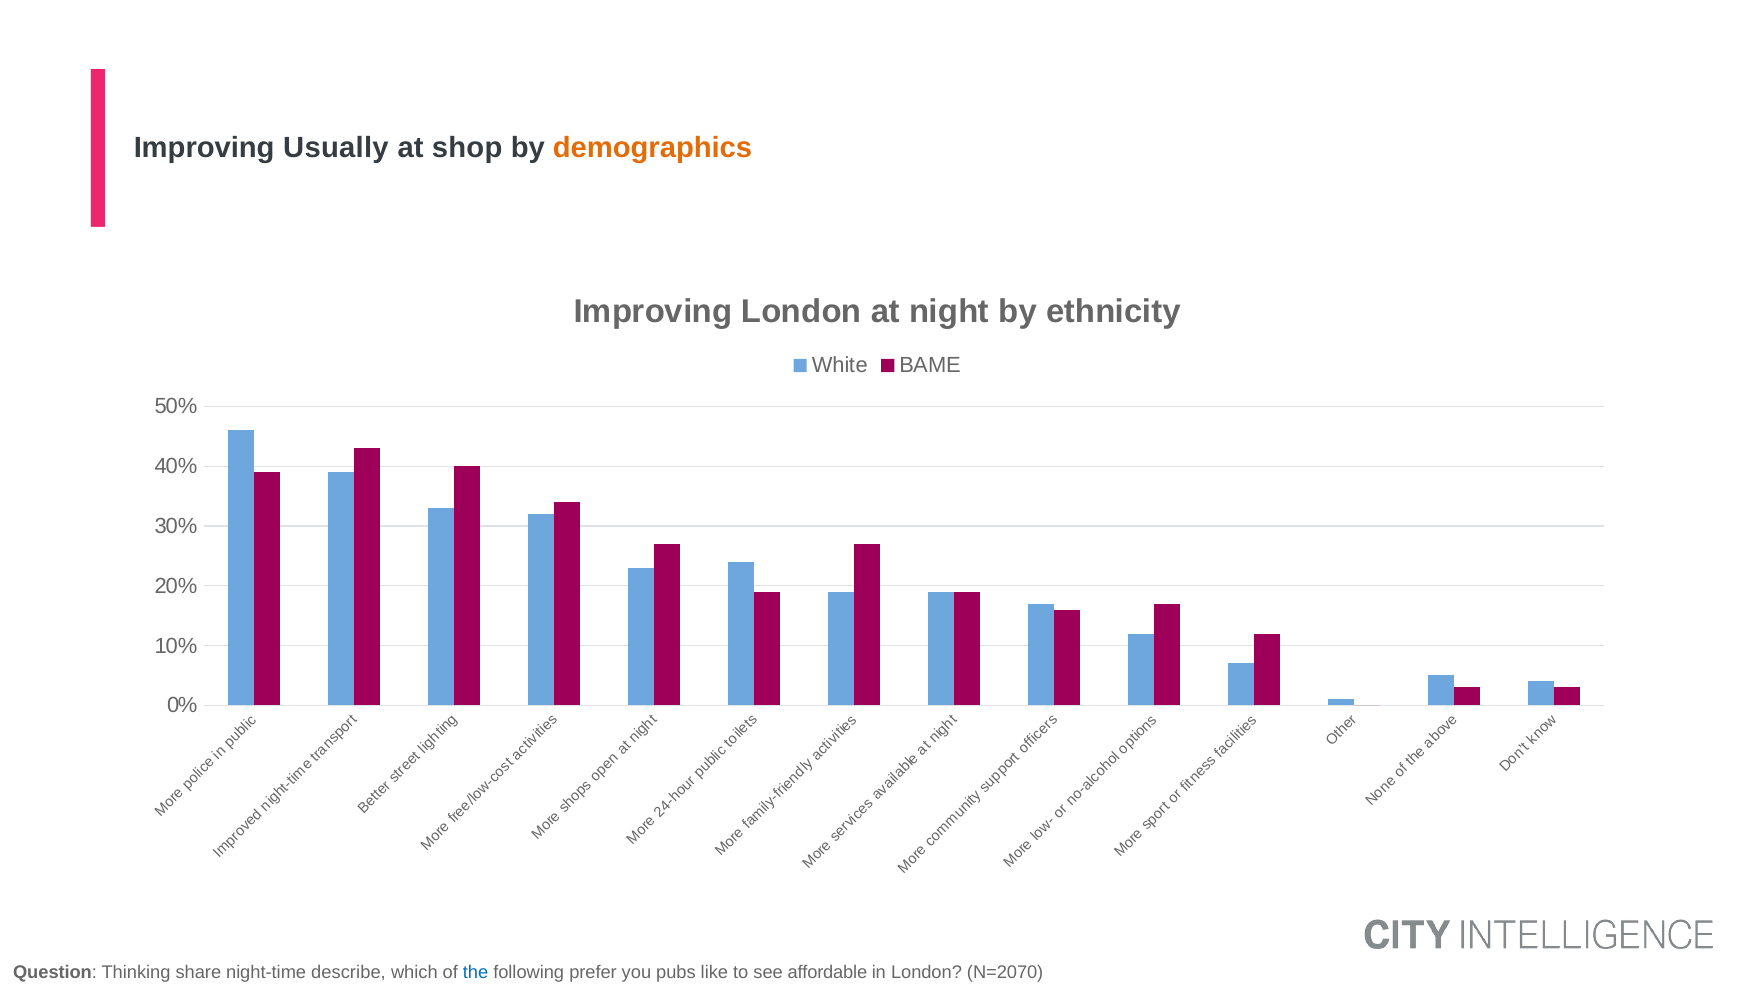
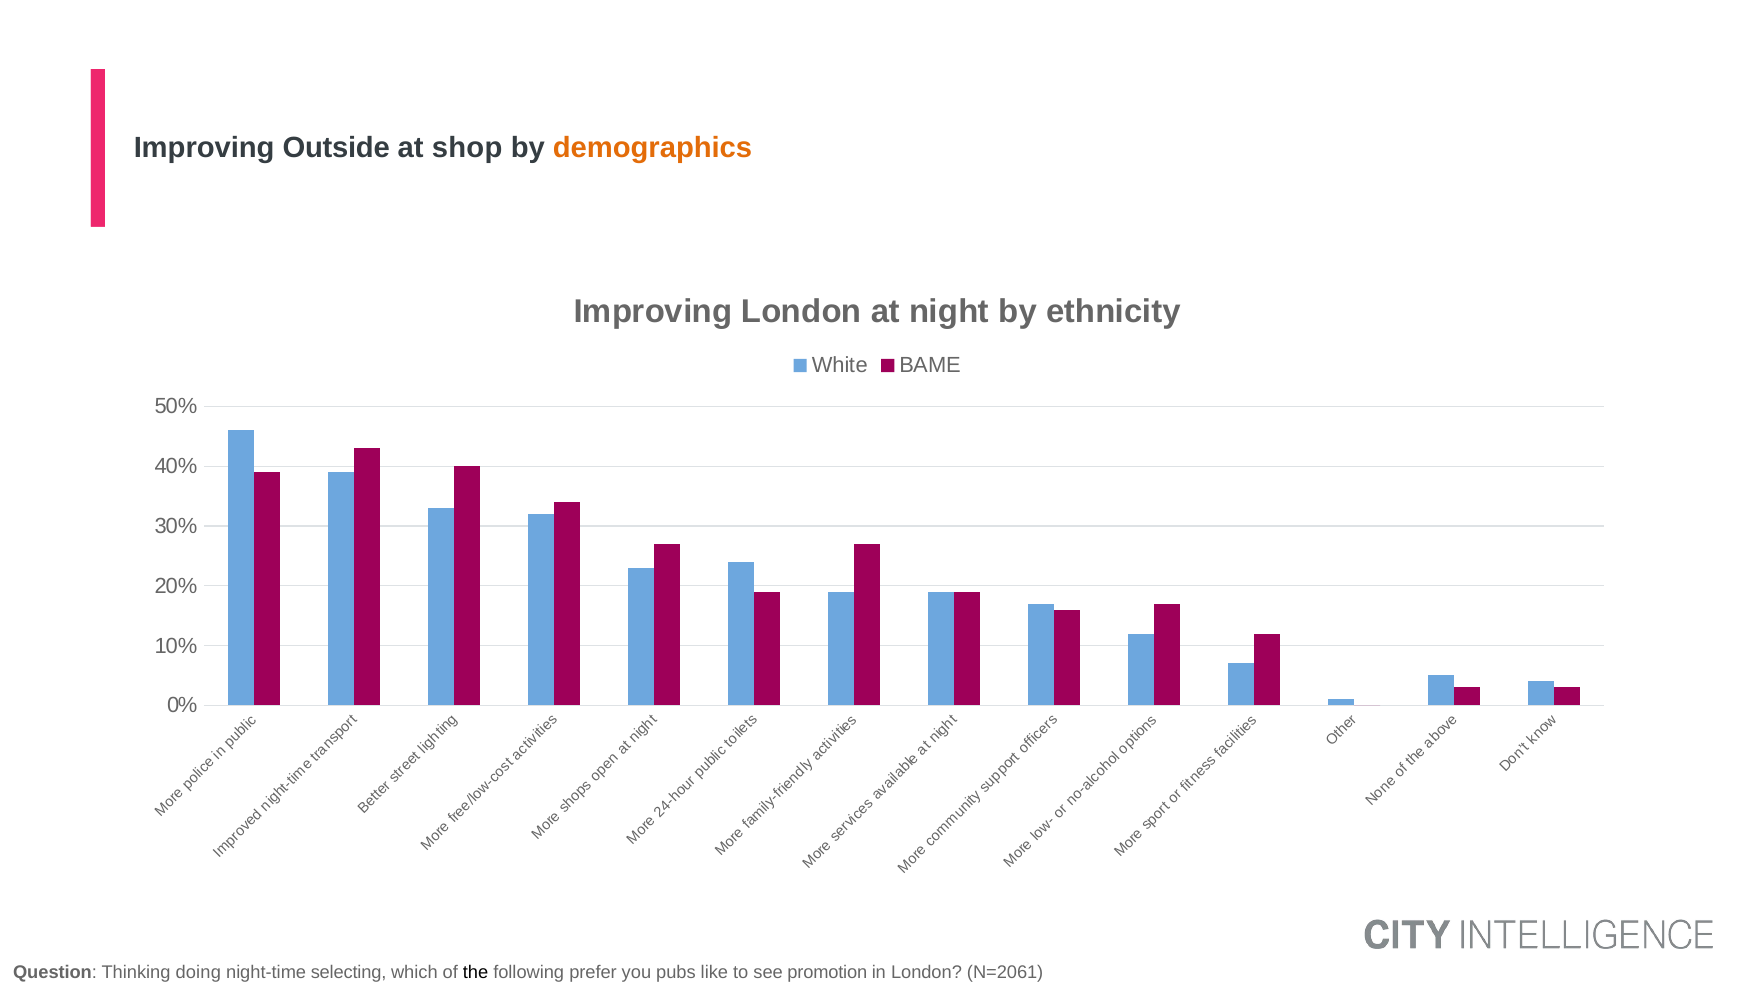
Usually: Usually -> Outside (336, 148)
share: share -> doing (198, 973)
describe: describe -> selecting (349, 973)
the colour: blue -> black (476, 973)
affordable: affordable -> promotion (827, 973)
N=2070: N=2070 -> N=2061 (1005, 973)
